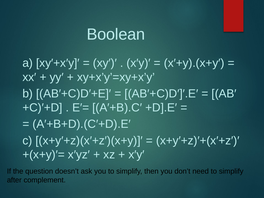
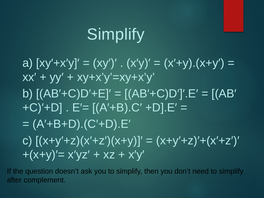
Boolean: Boolean -> Simplify (116, 34)
